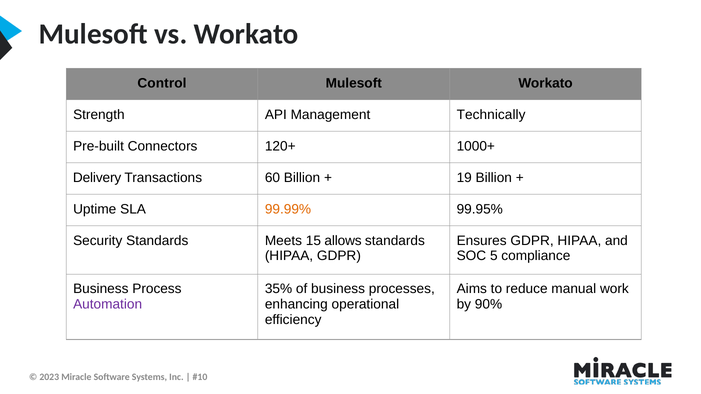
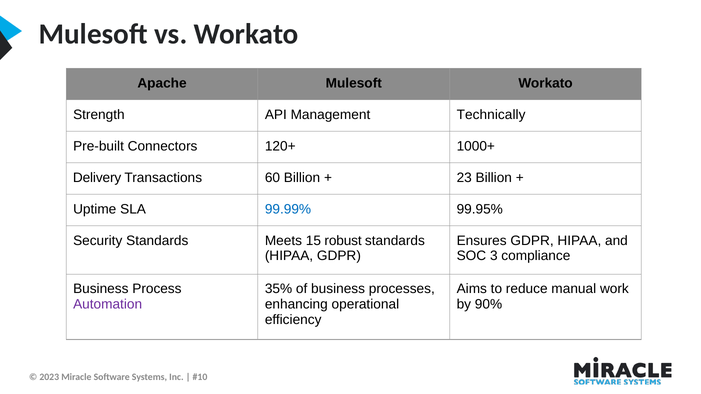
Control: Control -> Apache (162, 83)
19: 19 -> 23 (464, 178)
99.99% colour: orange -> blue (288, 209)
allows: allows -> robust (343, 241)
5: 5 -> 3 (494, 256)
